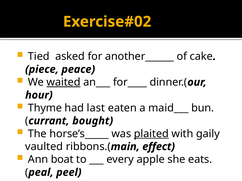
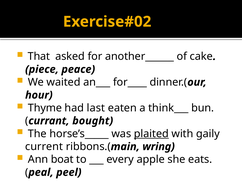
Tied: Tied -> That (39, 57)
waited underline: present -> none (64, 82)
maid___: maid___ -> think___ (168, 108)
vaulted: vaulted -> current (44, 147)
effect: effect -> wring (159, 147)
